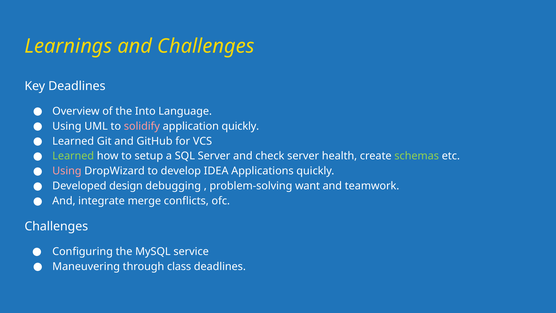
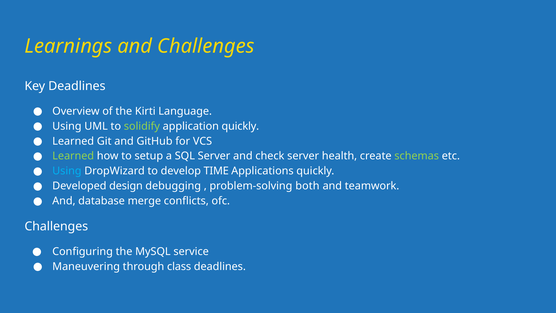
Into: Into -> Kirti (145, 111)
solidify colour: pink -> light green (142, 126)
Using colour: pink -> light blue (67, 171)
IDEA: IDEA -> TIME (216, 171)
want: want -> both (307, 186)
integrate: integrate -> database (102, 201)
